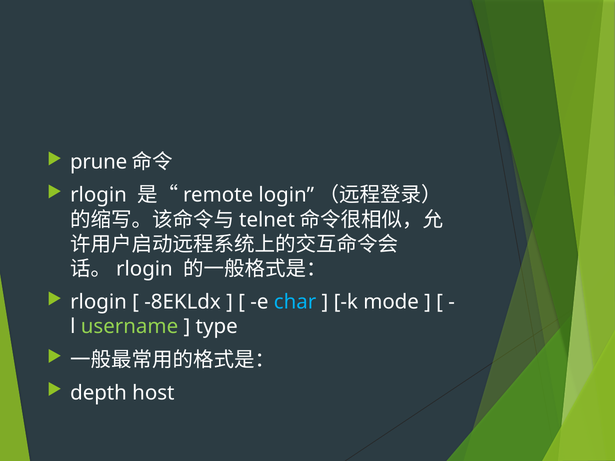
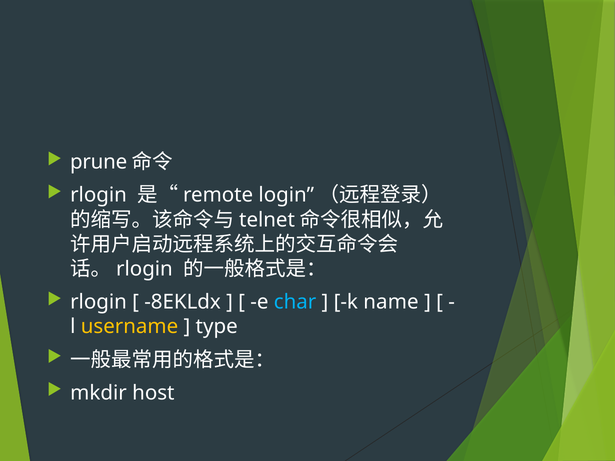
mode: mode -> name (391, 302)
username colour: light green -> yellow (129, 327)
depth: depth -> mkdir (99, 393)
